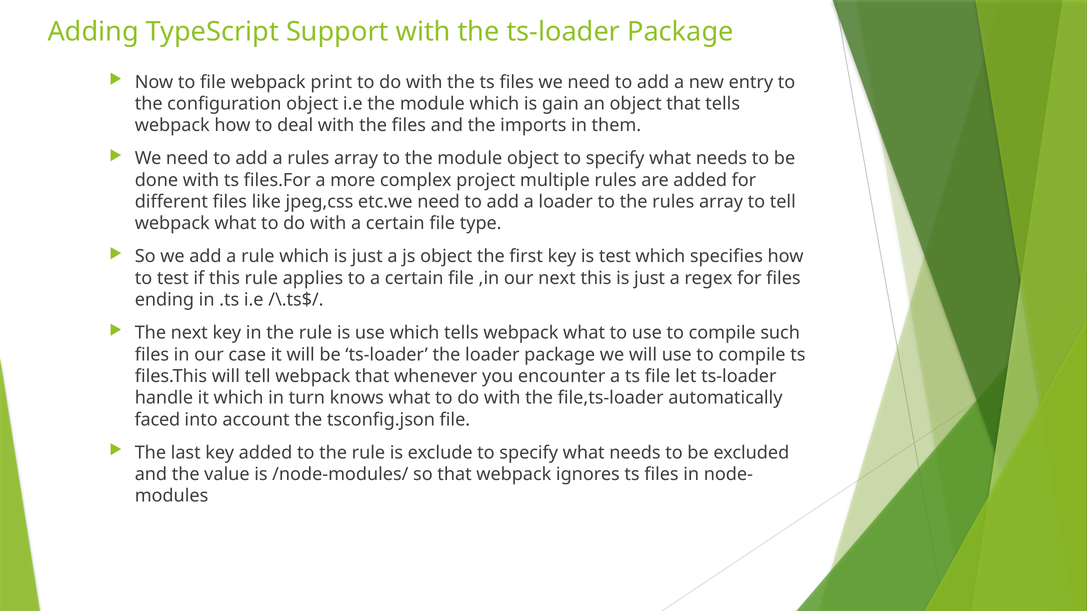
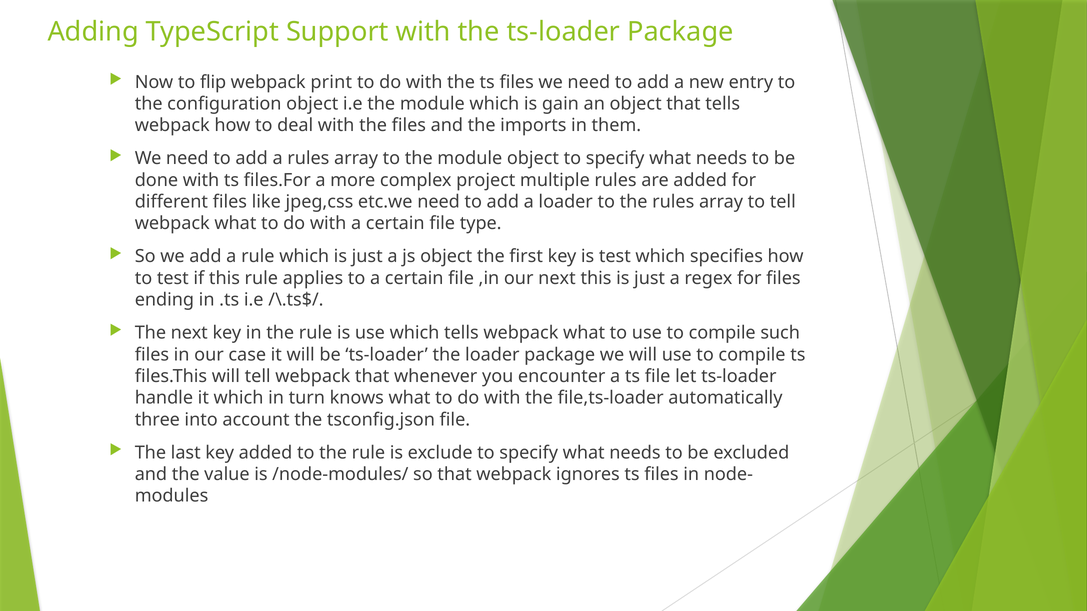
to file: file -> flip (213, 82)
faced: faced -> three (157, 420)
